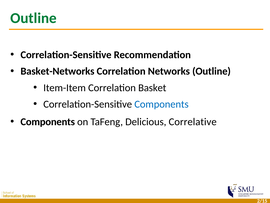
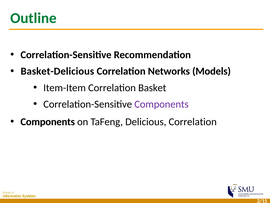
Basket-Networks: Basket-Networks -> Basket-Delicious (57, 71)
Networks Outline: Outline -> Models (212, 71)
Components colour: blue -> purple (161, 104)
Delicious Correlative: Correlative -> Correlation (193, 121)
